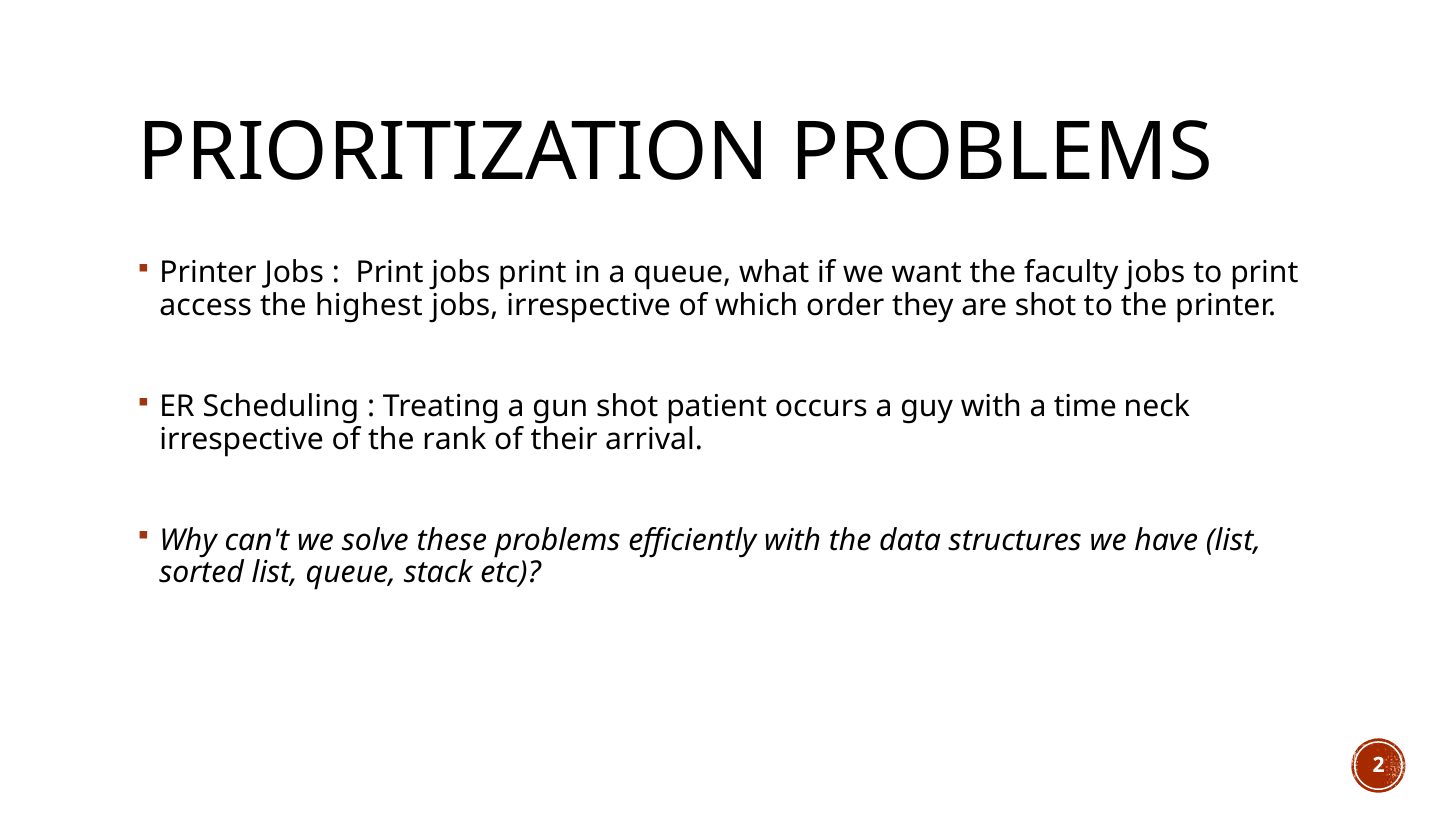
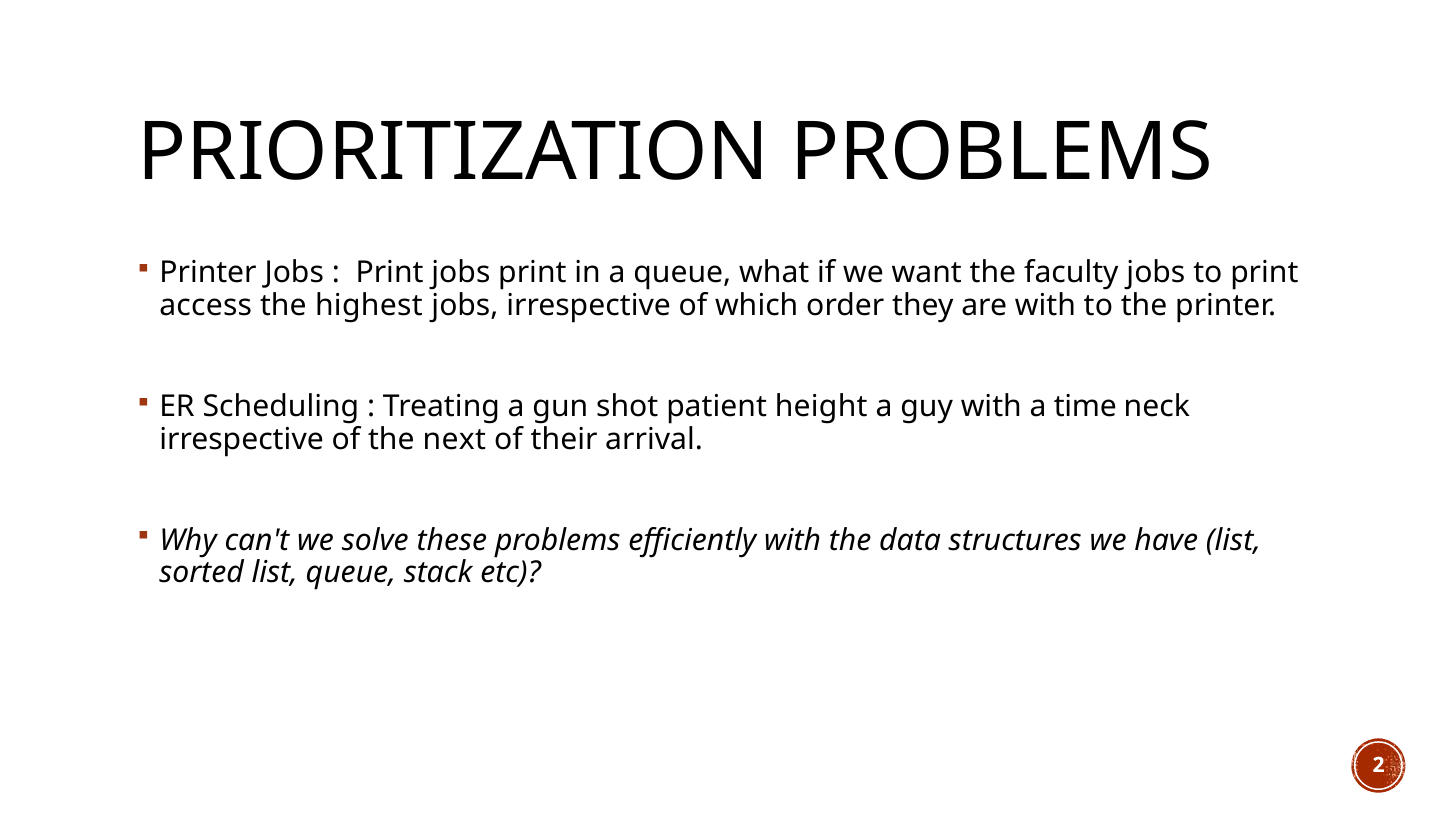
are shot: shot -> with (1045, 305)
occurs: occurs -> height (821, 407)
rank: rank -> next (454, 439)
